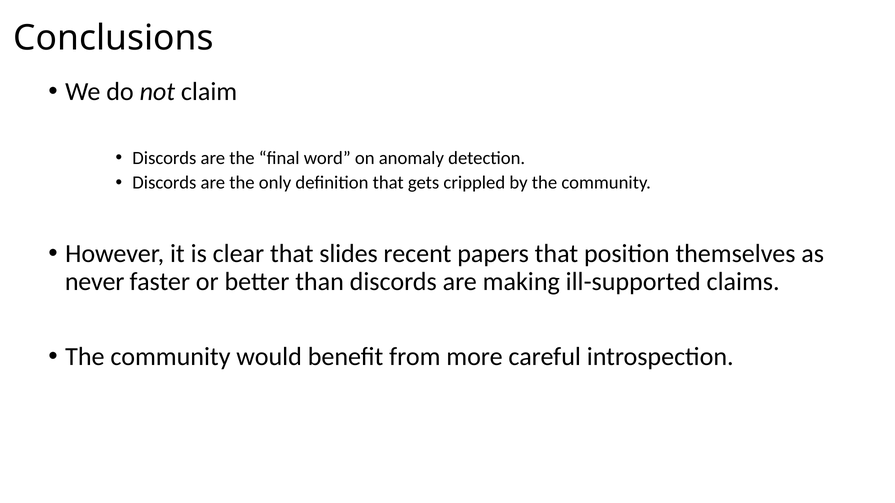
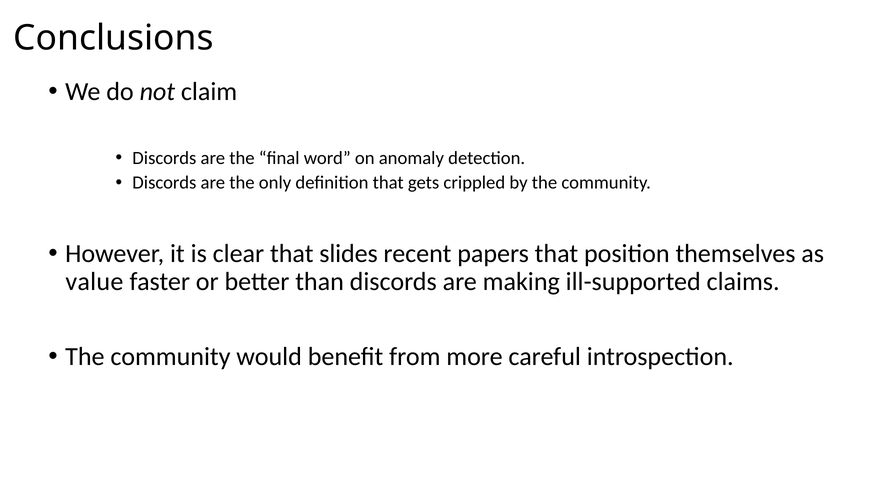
never: never -> value (94, 282)
